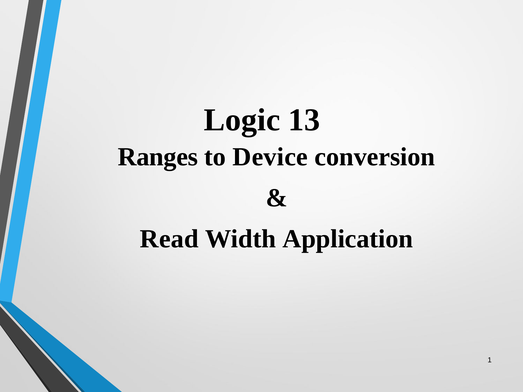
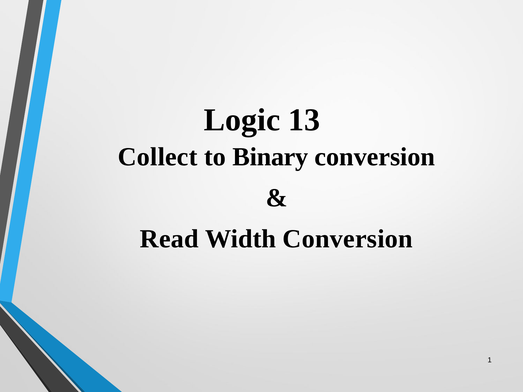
Ranges: Ranges -> Collect (158, 157)
Device: Device -> Binary (270, 157)
Width Application: Application -> Conversion (348, 239)
